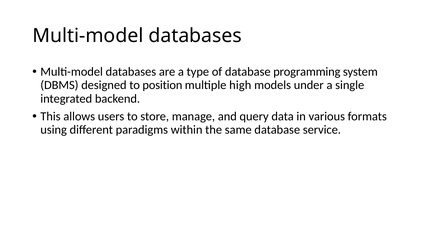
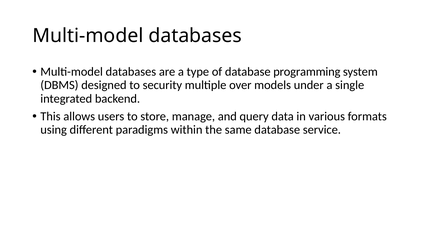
position: position -> security (162, 85)
high: high -> over (240, 85)
